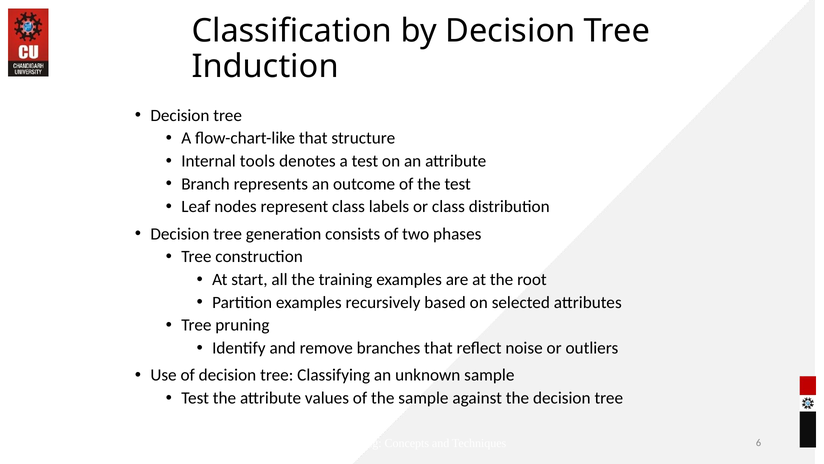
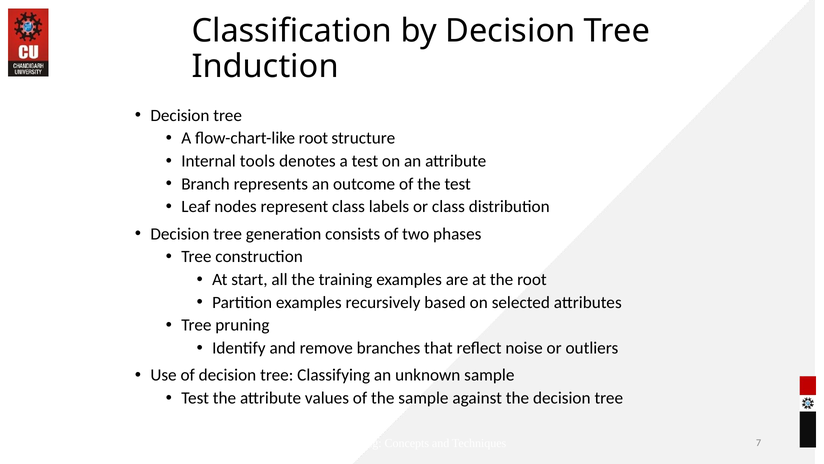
flow-chart-like that: that -> root (313, 138)
6: 6 -> 7 (759, 443)
